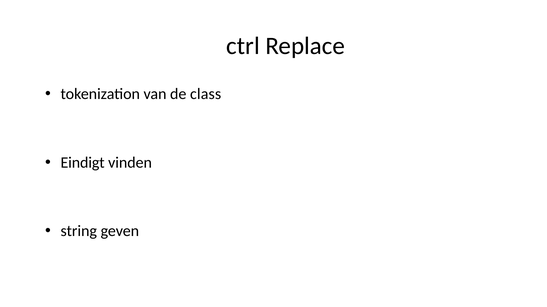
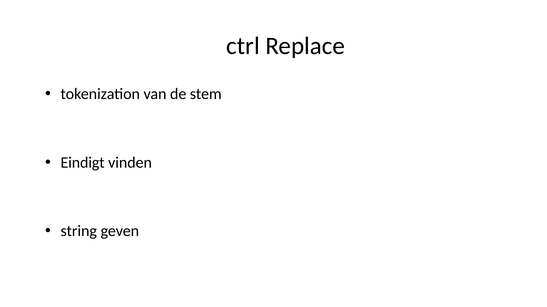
class: class -> stem (206, 94)
